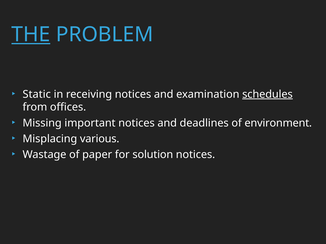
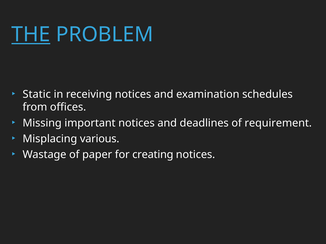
schedules underline: present -> none (267, 94)
environment: environment -> requirement (278, 123)
solution: solution -> creating (153, 155)
